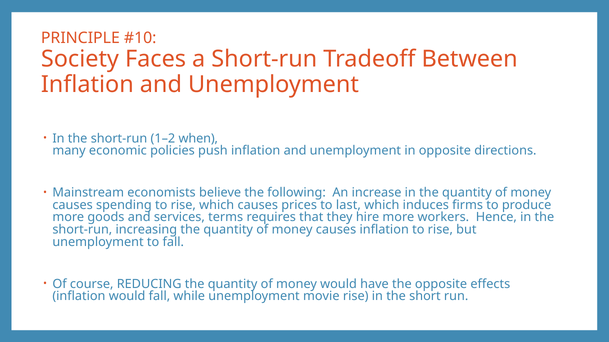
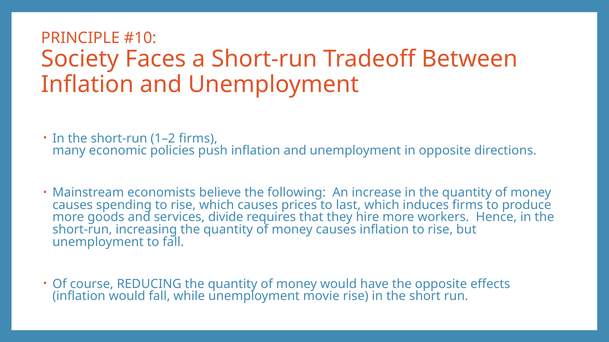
1–2 when: when -> firms (198, 139)
terms: terms -> divide (226, 218)
